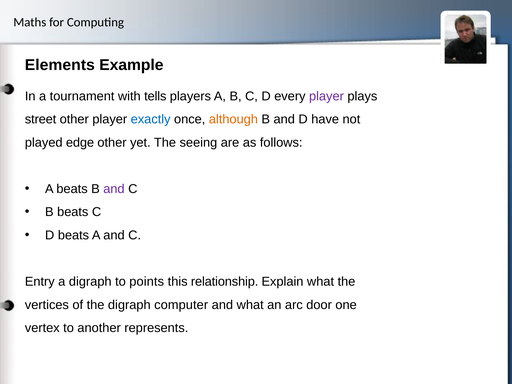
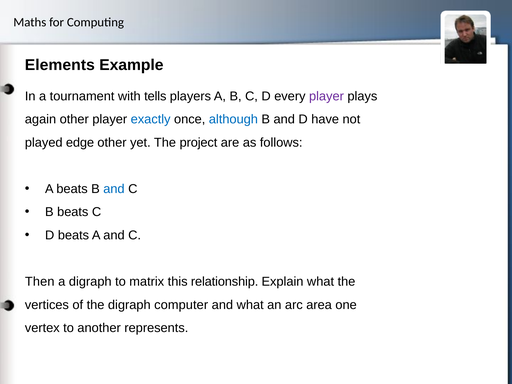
street: street -> again (41, 119)
although colour: orange -> blue (233, 119)
seeing: seeing -> project (198, 143)
and colour: purple -> blue (114, 189)
Entry: Entry -> Then (40, 282)
points: points -> matrix (147, 282)
door: door -> area (319, 305)
